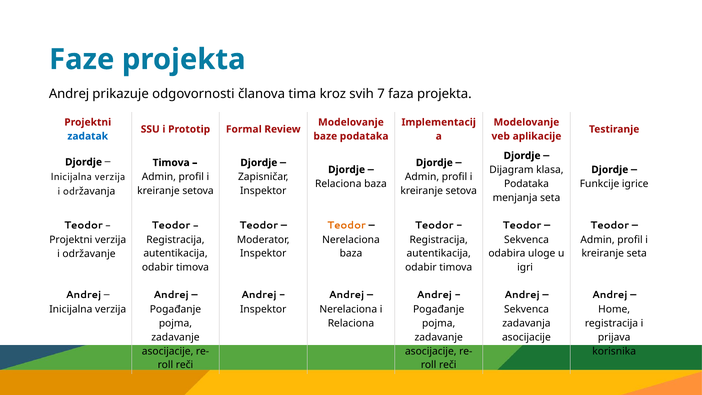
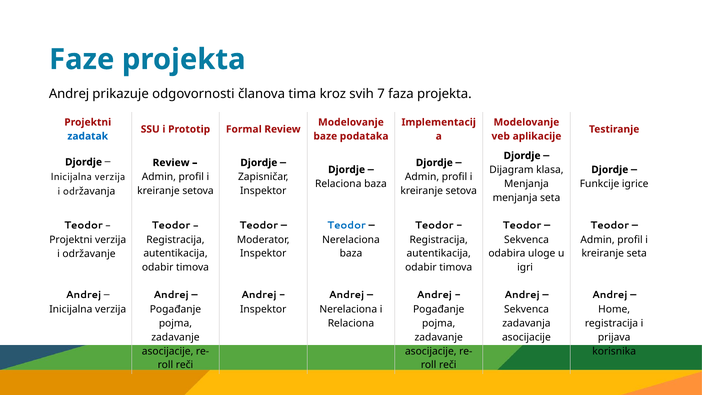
Timova: Timova -> Review (171, 163)
Podataka: Podataka -> Menjanja (526, 184)
Teodor colour: orange -> blue (346, 225)
